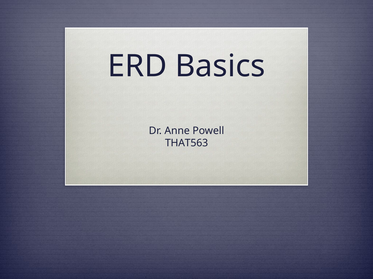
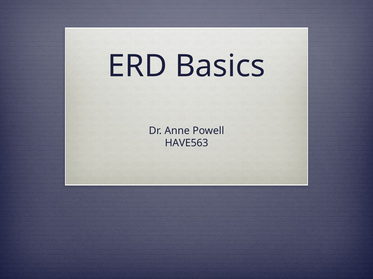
THAT563: THAT563 -> HAVE563 (187, 143)
